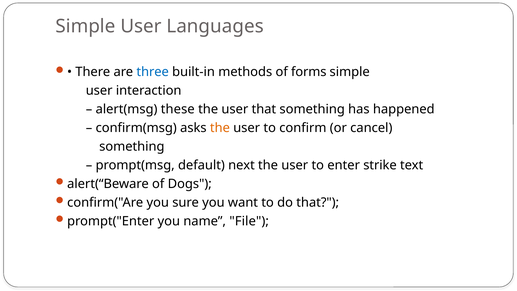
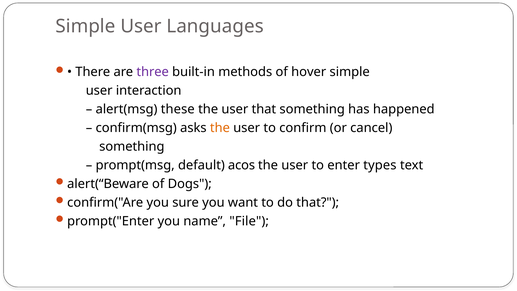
three colour: blue -> purple (153, 72)
forms: forms -> hover (309, 72)
next: next -> acos (242, 165)
strike: strike -> types (380, 165)
